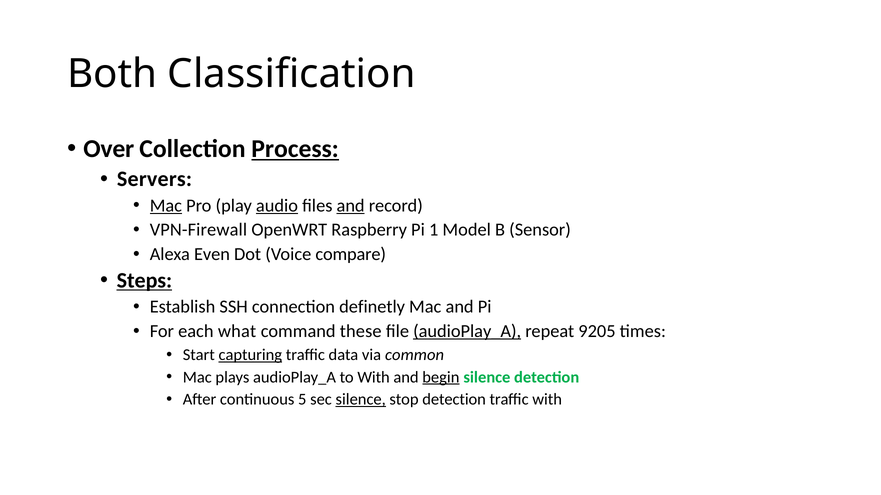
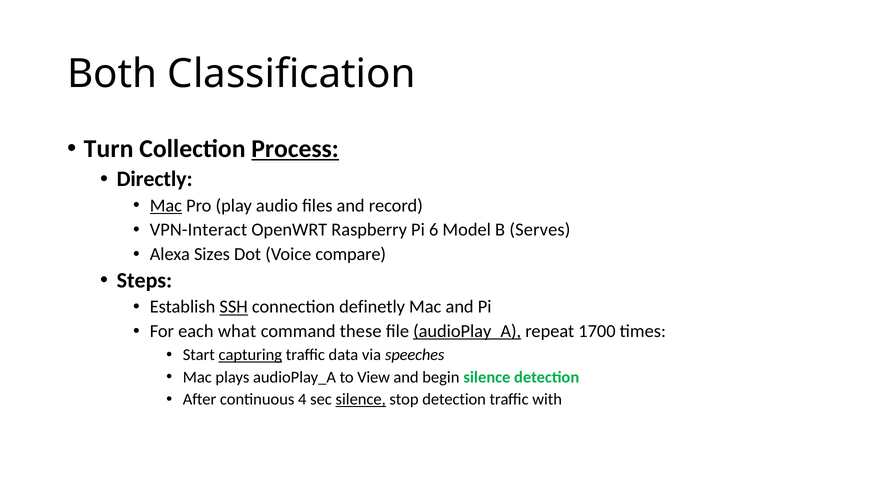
Over: Over -> Turn (109, 149)
Servers: Servers -> Directly (155, 179)
audio underline: present -> none (277, 206)
and underline: present -> none (351, 206)
VPN-Firewall: VPN-Firewall -> VPN-Interact (198, 230)
1: 1 -> 6 (434, 230)
Sensor: Sensor -> Serves (540, 230)
Even: Even -> Sizes (212, 255)
Steps underline: present -> none (144, 281)
SSH underline: none -> present (234, 307)
9205: 9205 -> 1700 (597, 332)
common: common -> speeches (415, 355)
to With: With -> View (374, 378)
begin underline: present -> none (441, 378)
5: 5 -> 4 (302, 400)
